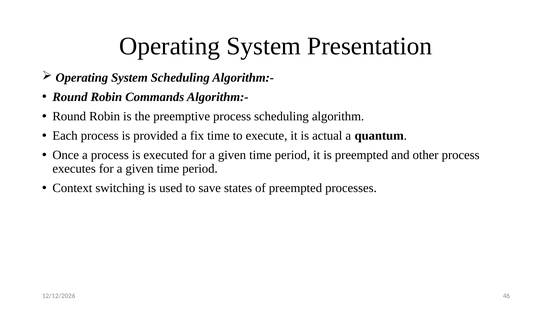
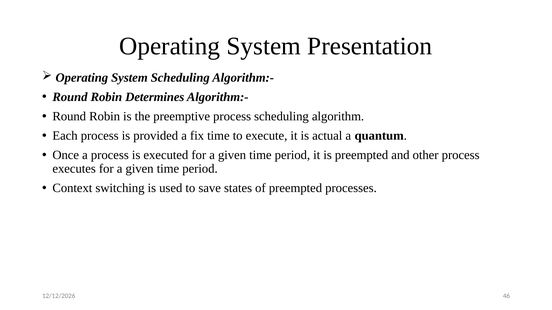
Commands: Commands -> Determines (155, 97)
